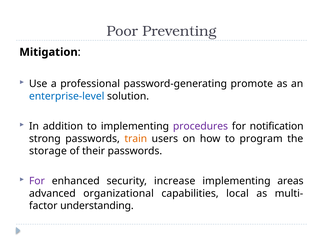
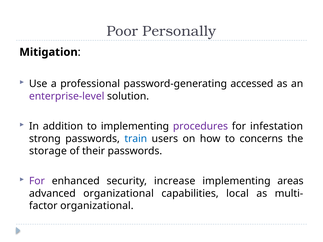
Preventing: Preventing -> Personally (179, 31)
promote: promote -> accessed (252, 84)
enterprise-level colour: blue -> purple (67, 96)
notification: notification -> infestation (277, 126)
train colour: orange -> blue (136, 139)
program: program -> concerns (261, 139)
understanding: understanding -> organizational (97, 206)
